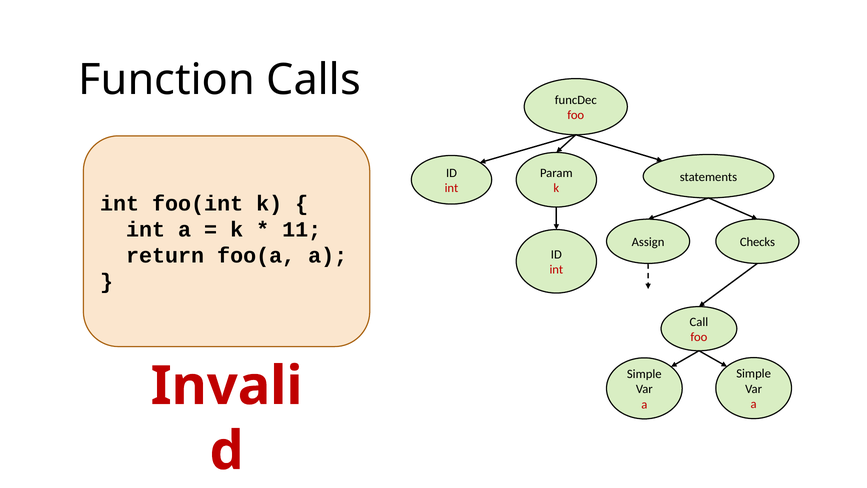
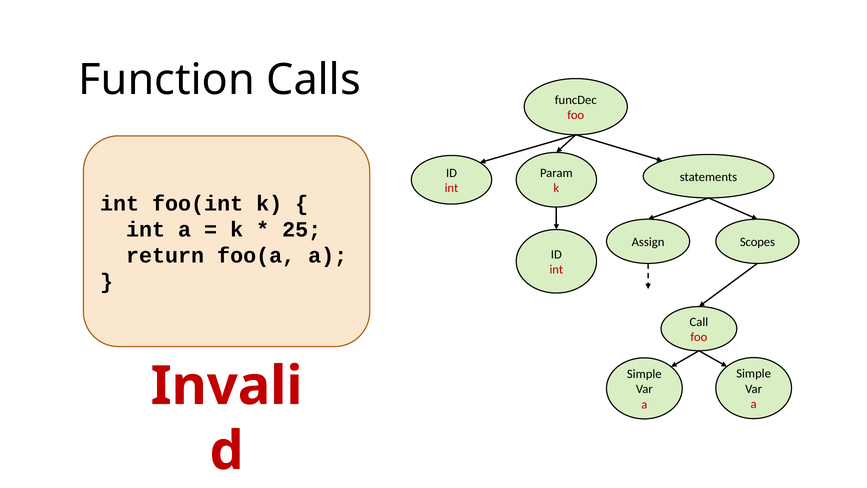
11: 11 -> 25 (302, 230)
Checks: Checks -> Scopes (757, 242)
